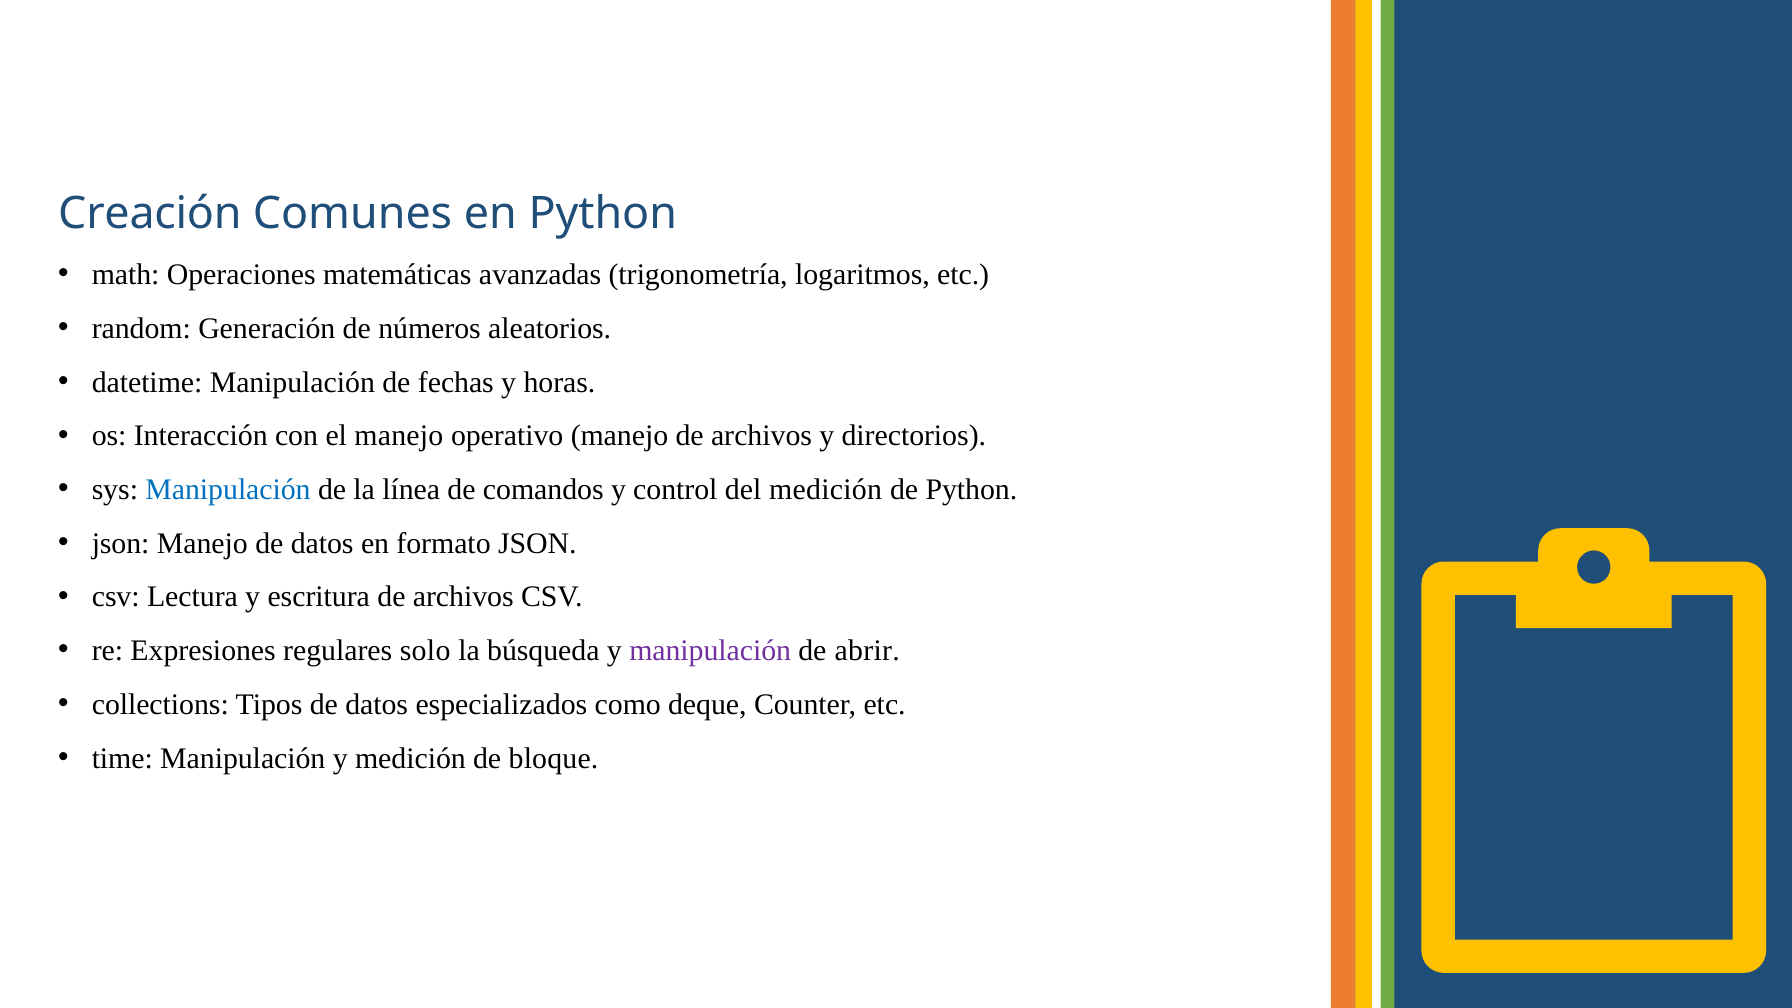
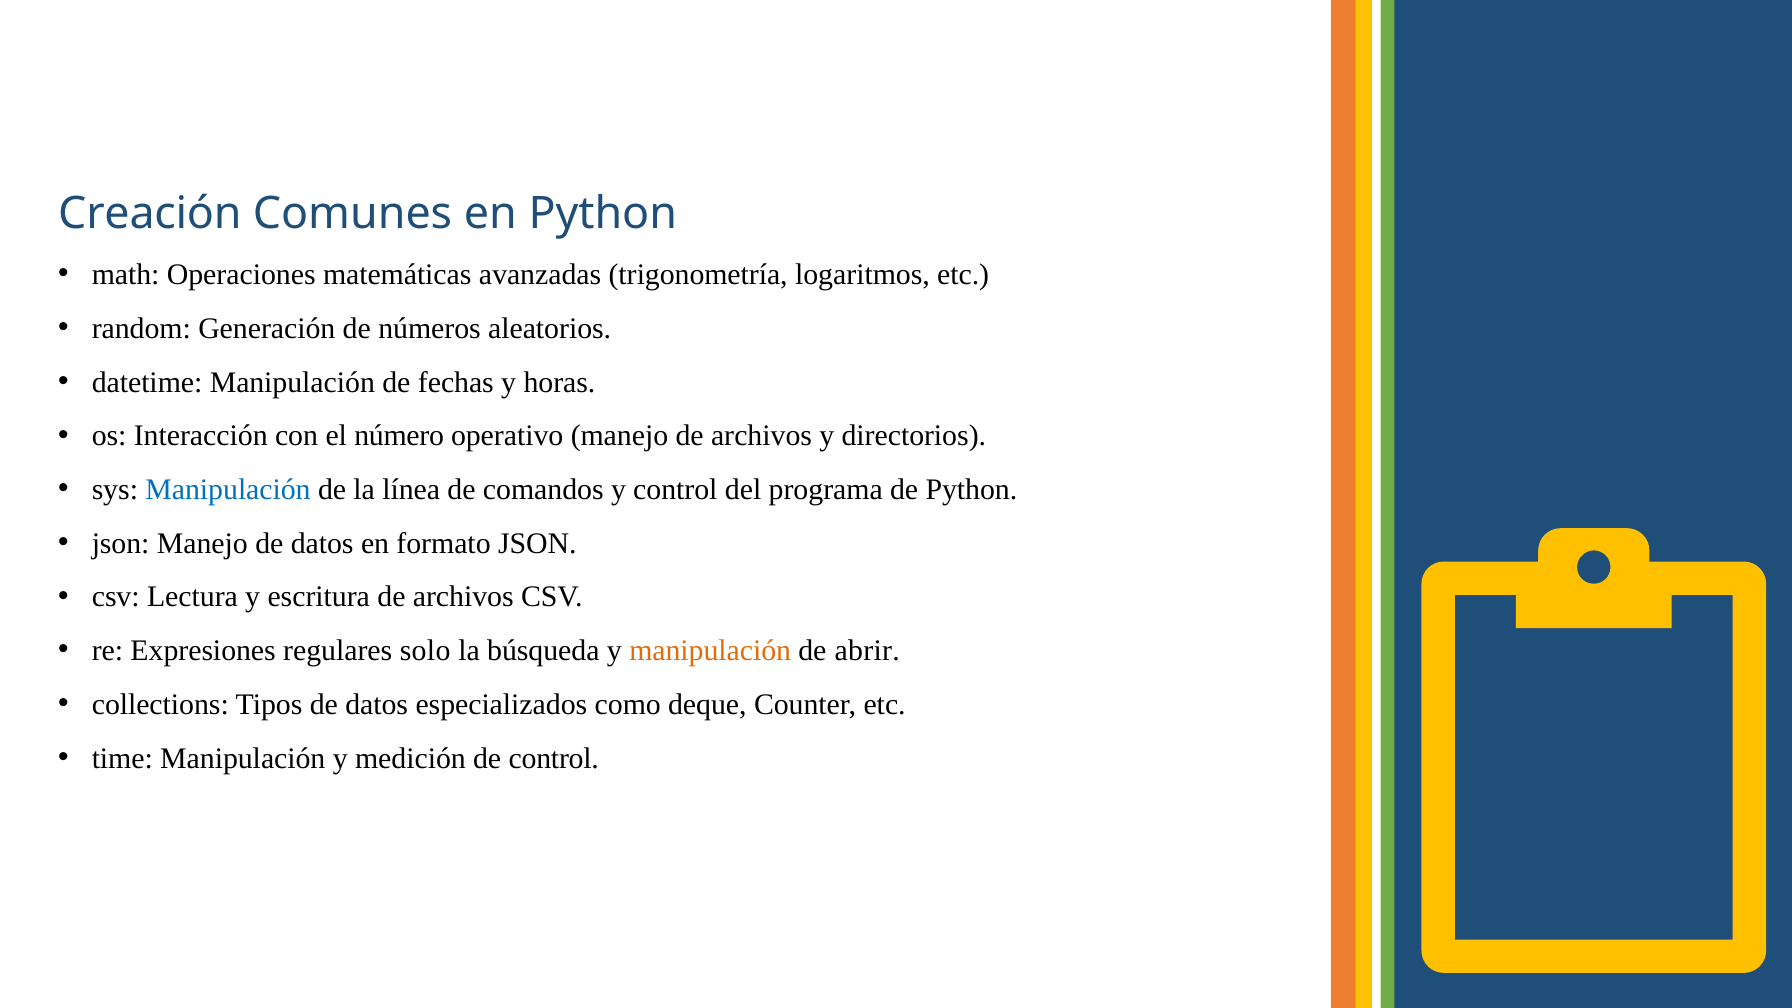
el manejo: manejo -> número (399, 436)
del medición: medición -> programa (826, 490)
manipulación colour: purple -> orange (710, 651)
de bloque: bloque -> control (554, 758)
